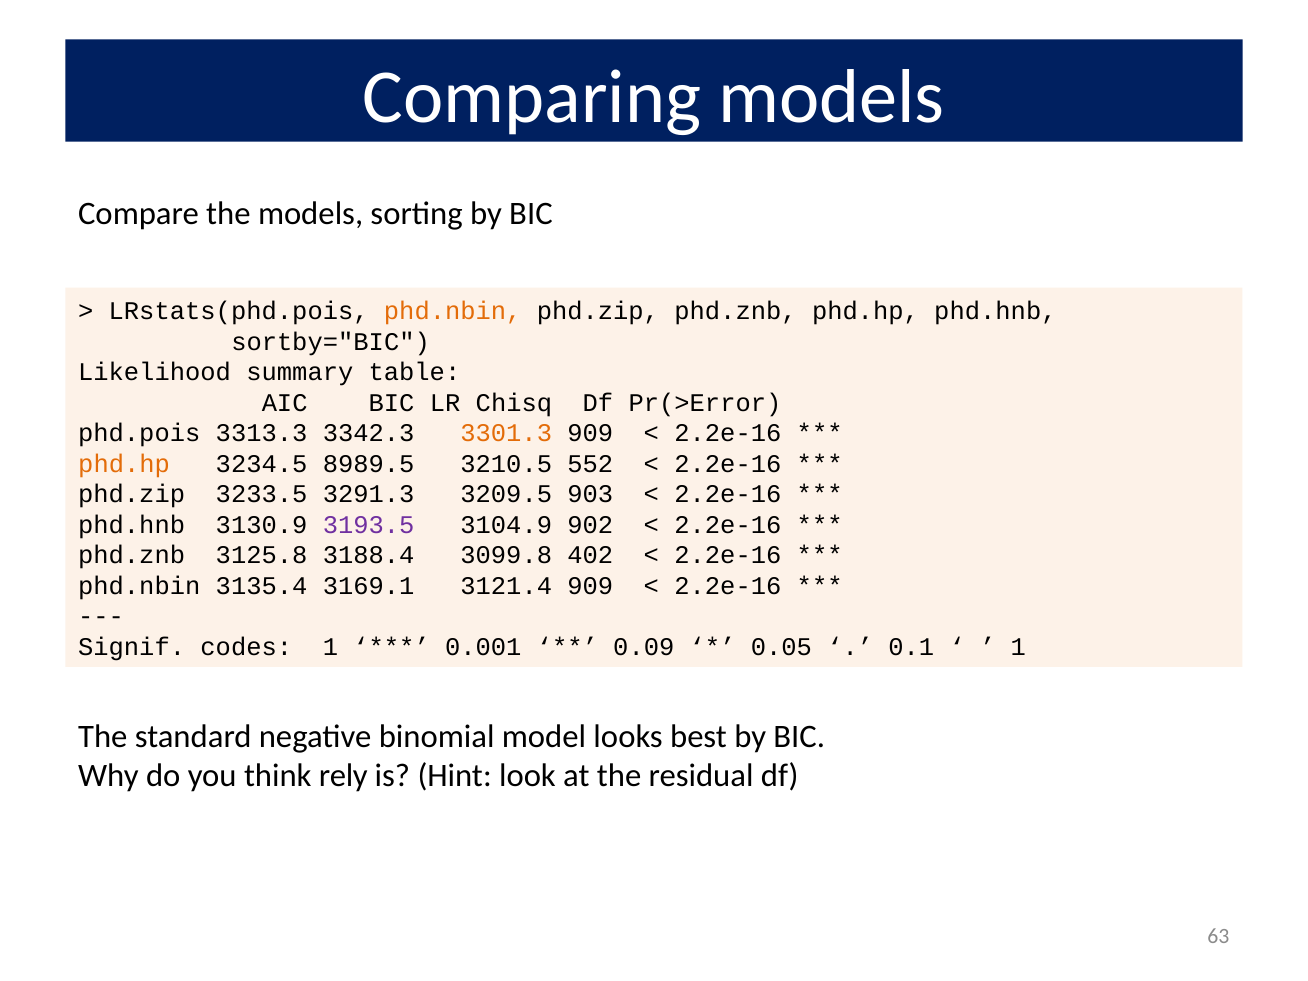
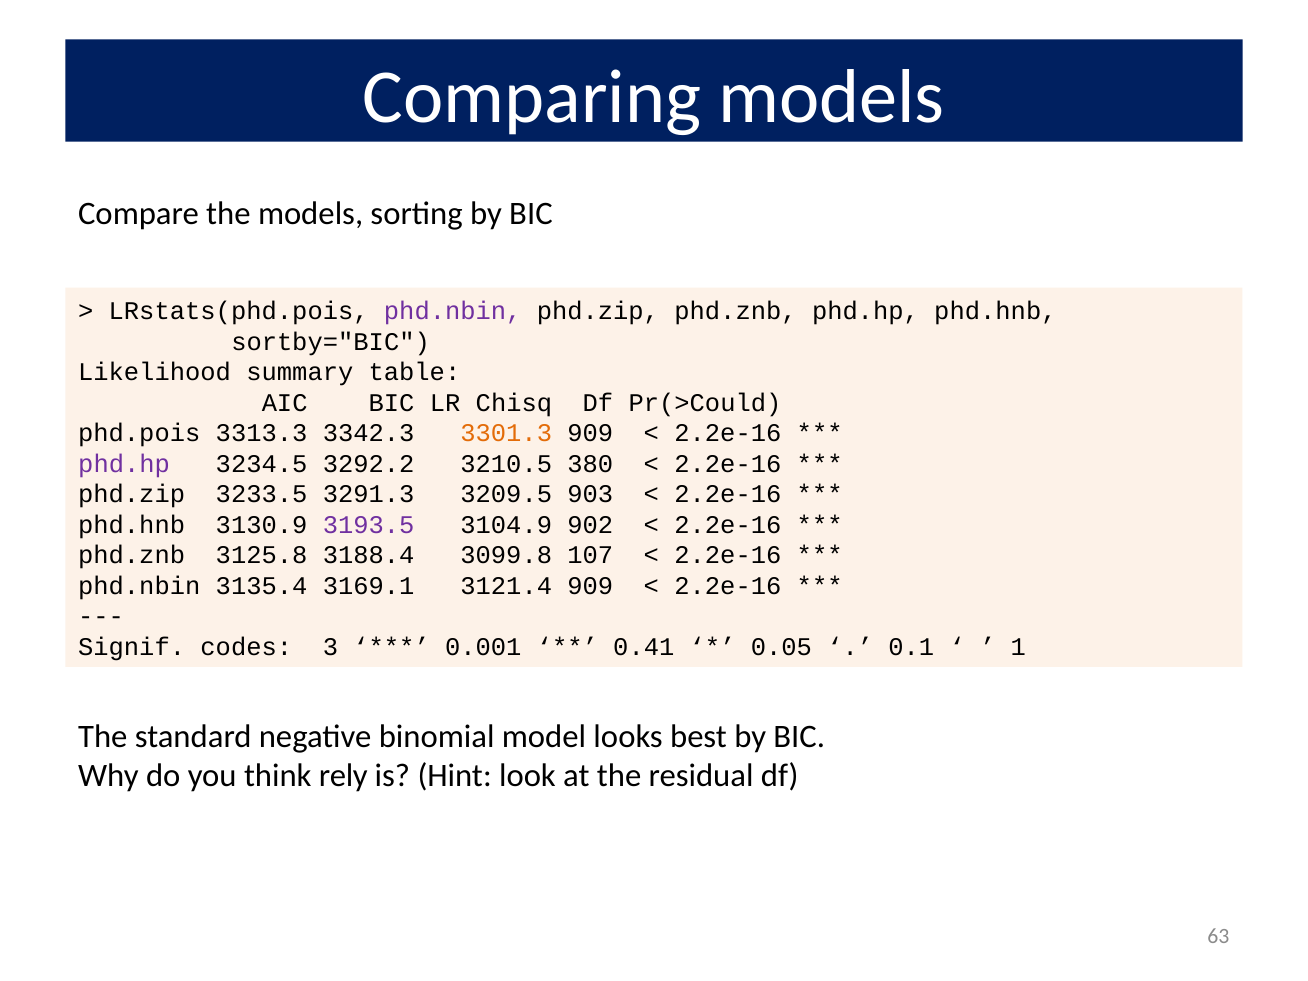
phd.nbin colour: orange -> purple (453, 311)
Pr(>Error: Pr(>Error -> Pr(>Could (705, 403)
phd.hp colour: orange -> purple (124, 464)
8989.5: 8989.5 -> 3292.2 (369, 464)
552: 552 -> 380 (590, 464)
402: 402 -> 107 (590, 555)
codes 1: 1 -> 3 (330, 647)
0.09: 0.09 -> 0.41 (644, 647)
